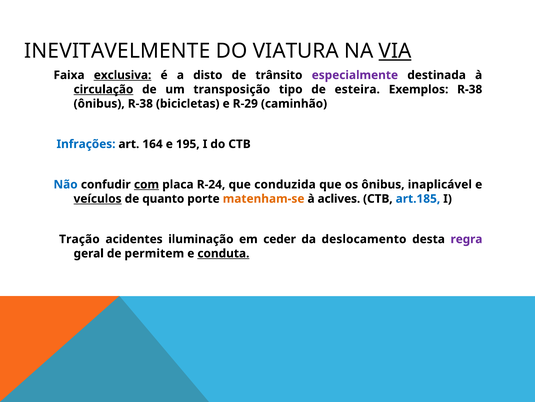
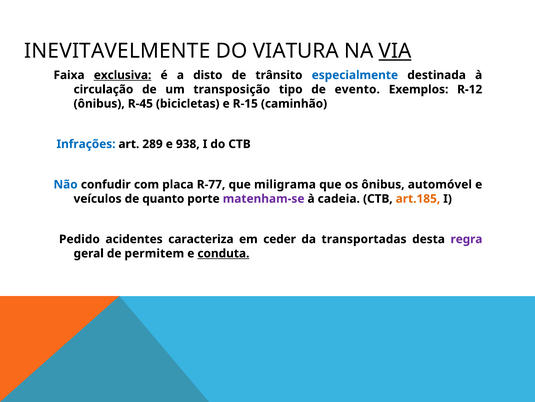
especialmente colour: purple -> blue (355, 75)
circulação underline: present -> none (103, 89)
esteira: esteira -> evento (357, 89)
Exemplos R-38: R-38 -> R-12 (470, 89)
ônibus R-38: R-38 -> R-45 (140, 103)
R-29: R-29 -> R-15 (245, 103)
164: 164 -> 289 (153, 144)
195: 195 -> 938 (188, 144)
com underline: present -> none (147, 184)
R-24: R-24 -> R-77 (211, 184)
conduzida: conduzida -> miligrama (285, 184)
inaplicável: inaplicável -> automóvel (440, 184)
veículos underline: present -> none (98, 198)
matenham-se colour: orange -> purple (264, 198)
aclives: aclives -> cadeia (339, 198)
art.185 colour: blue -> orange (418, 198)
Tração: Tração -> Pedido (79, 239)
iluminação: iluminação -> caracteriza (201, 239)
deslocamento: deslocamento -> transportadas (364, 239)
